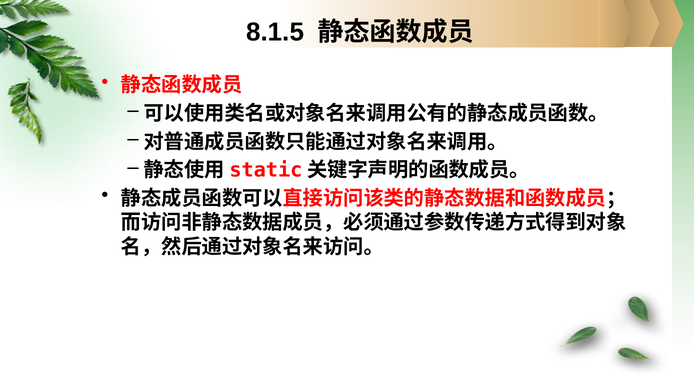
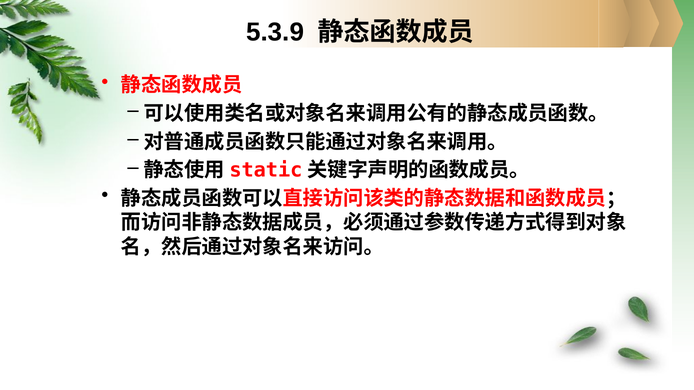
8.1.5: 8.1.5 -> 5.3.9 (275, 32)
